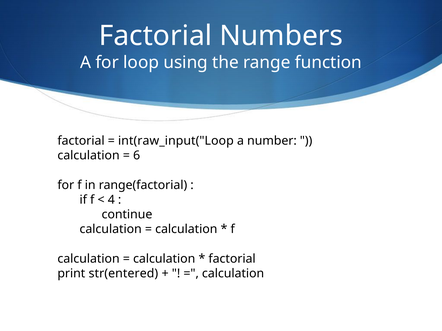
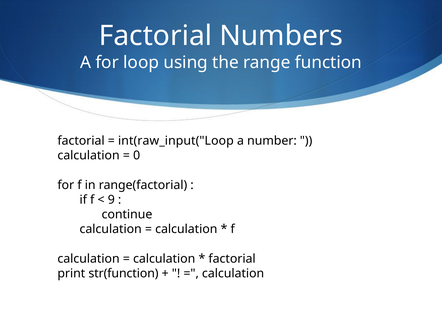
6: 6 -> 0 (137, 156)
4: 4 -> 9 (111, 200)
str(entered: str(entered -> str(function (123, 274)
